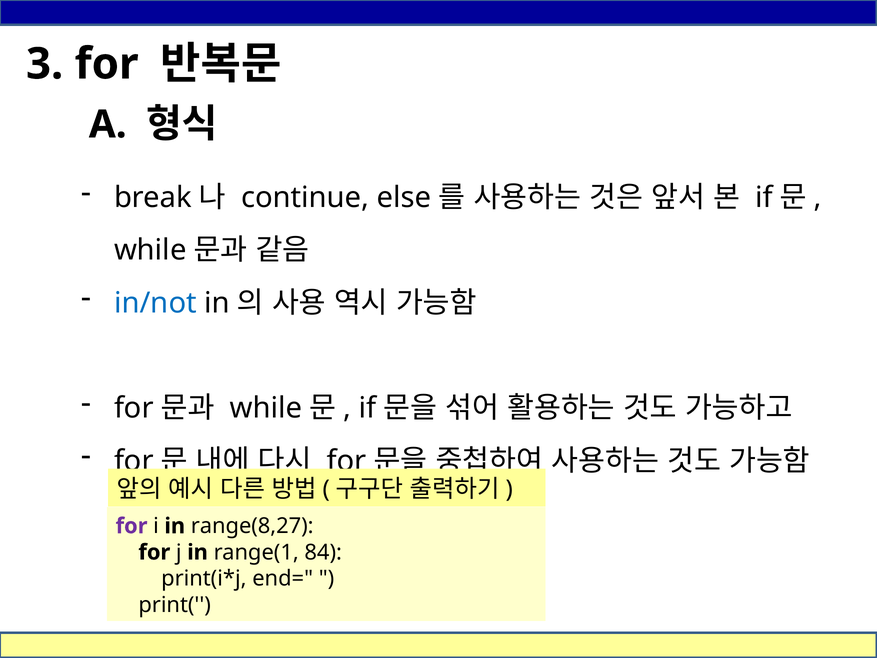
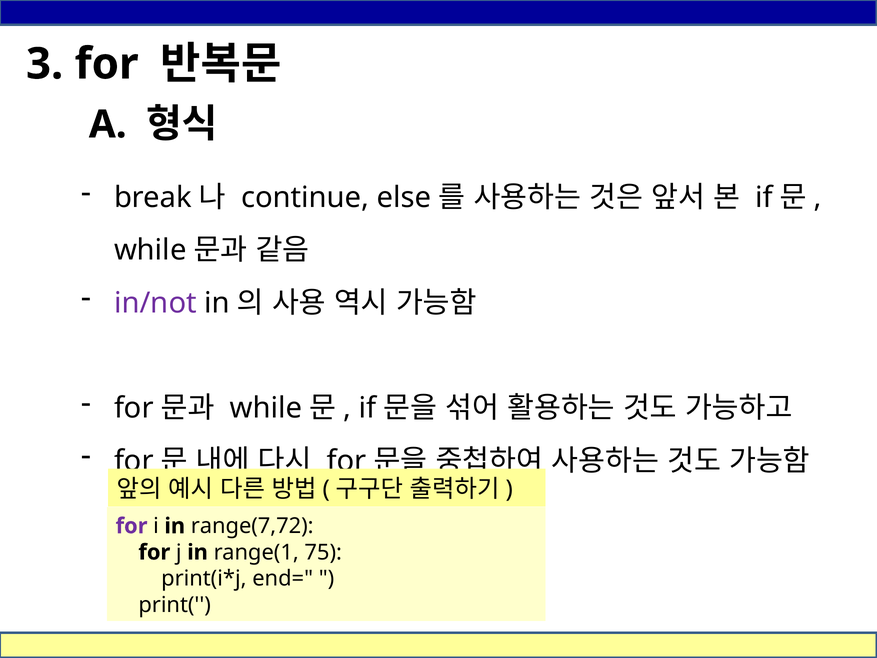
in/not colour: blue -> purple (155, 303)
range(8,27: range(8,27 -> range(7,72 (252, 526)
84: 84 -> 75 (323, 552)
